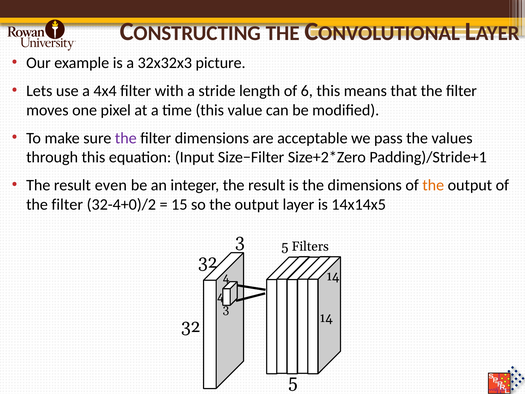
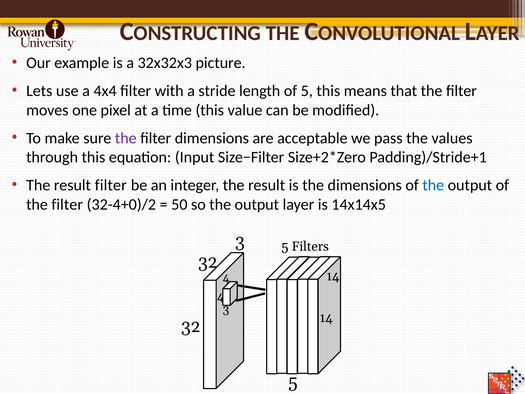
of 6: 6 -> 5 (307, 91)
result even: even -> filter (111, 185)
the colour: orange -> blue (433, 185)
15: 15 -> 50 (179, 204)
